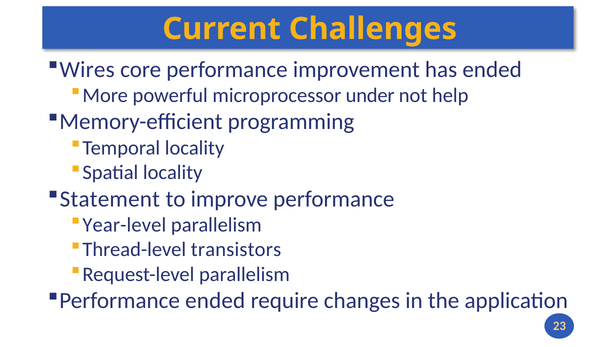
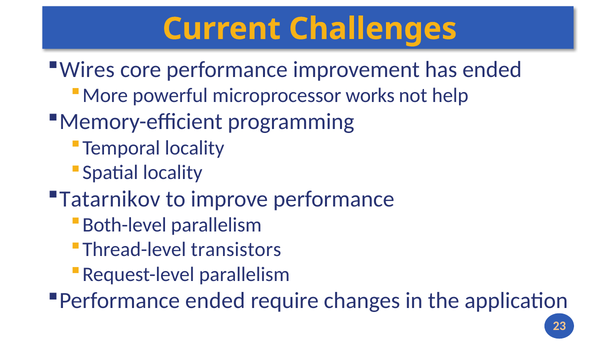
under: under -> works (370, 95)
Statement: Statement -> Tatarnikov (110, 199)
Year-level: Year-level -> Both-level (124, 225)
